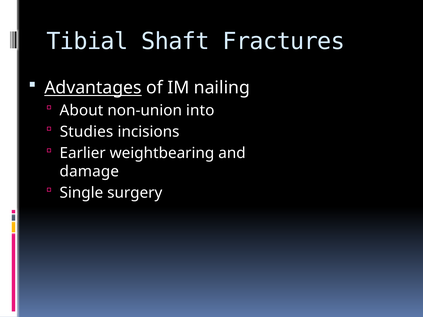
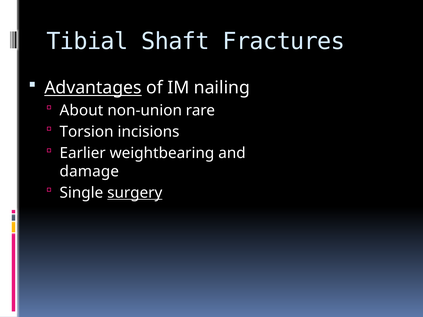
into: into -> rare (200, 111)
Studies: Studies -> Torsion (87, 132)
surgery underline: none -> present (135, 193)
